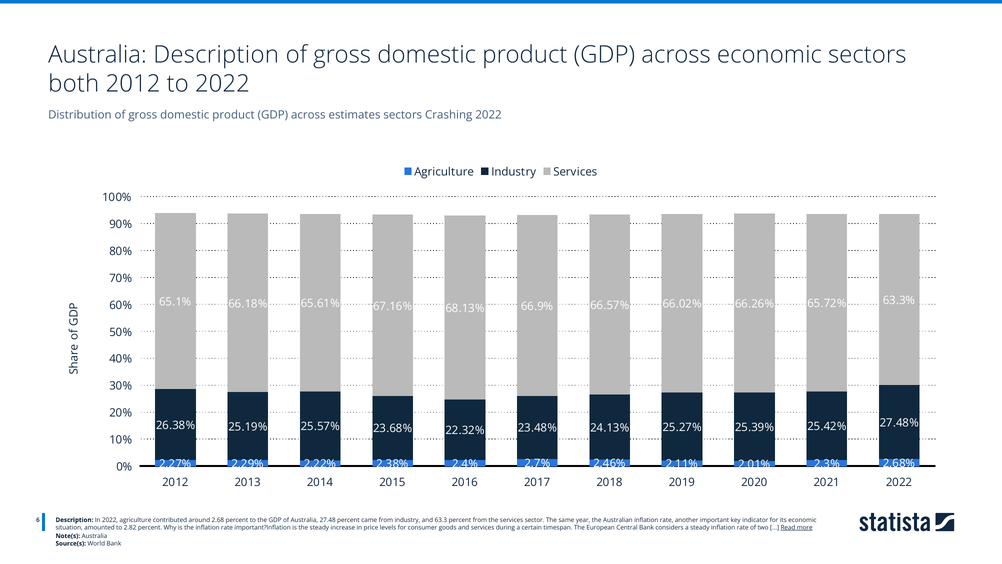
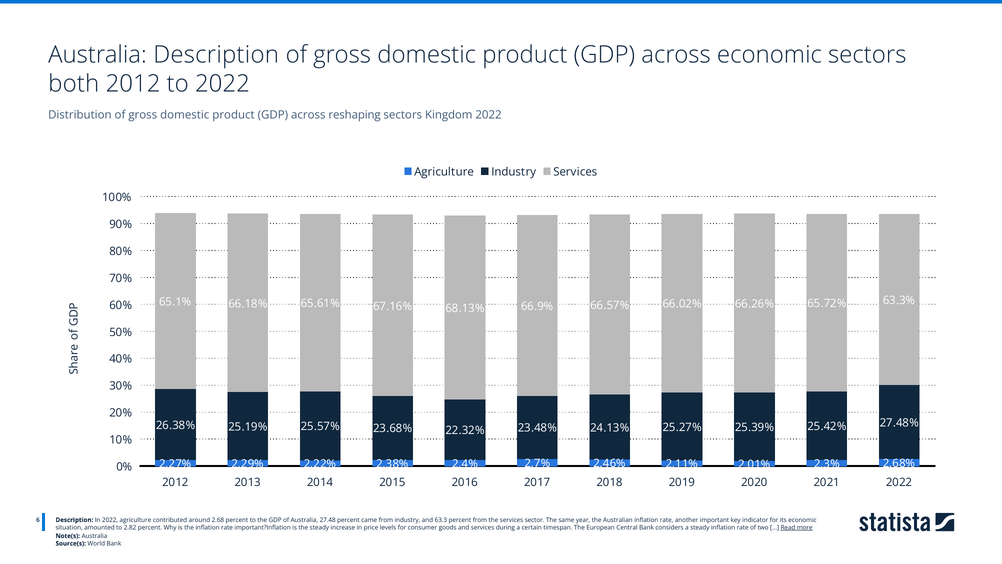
estimates: estimates -> reshaping (355, 115)
Crashing: Crashing -> Kingdom (449, 115)
